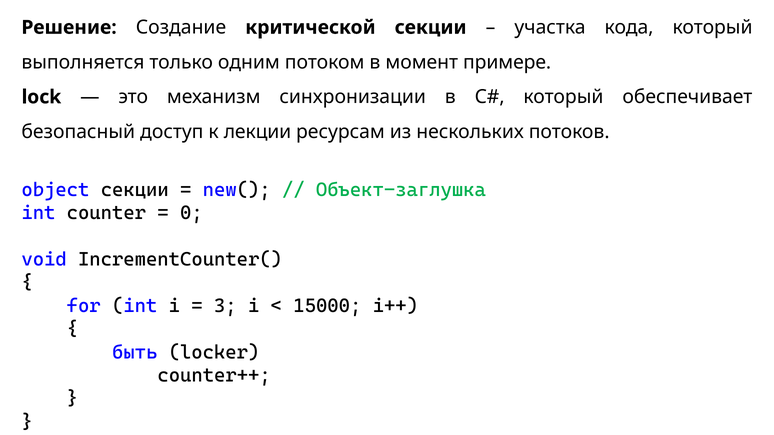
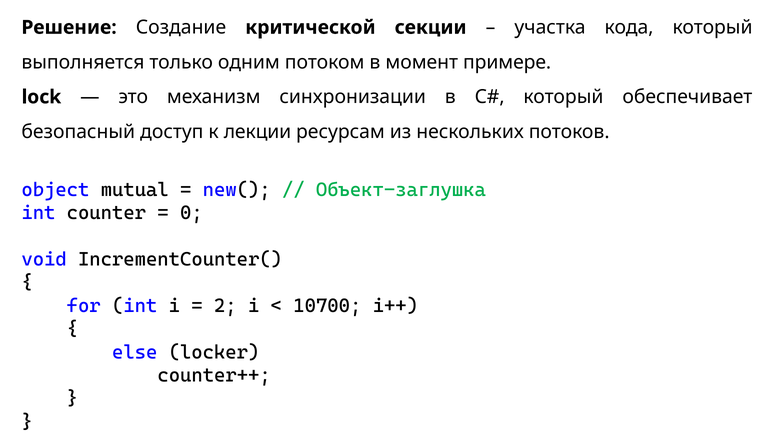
object секции: секции -> mutual (135, 190)
3: 3 -> 2 (225, 306)
15000: 15000 -> 10700 (327, 306)
быть: быть -> else (135, 352)
